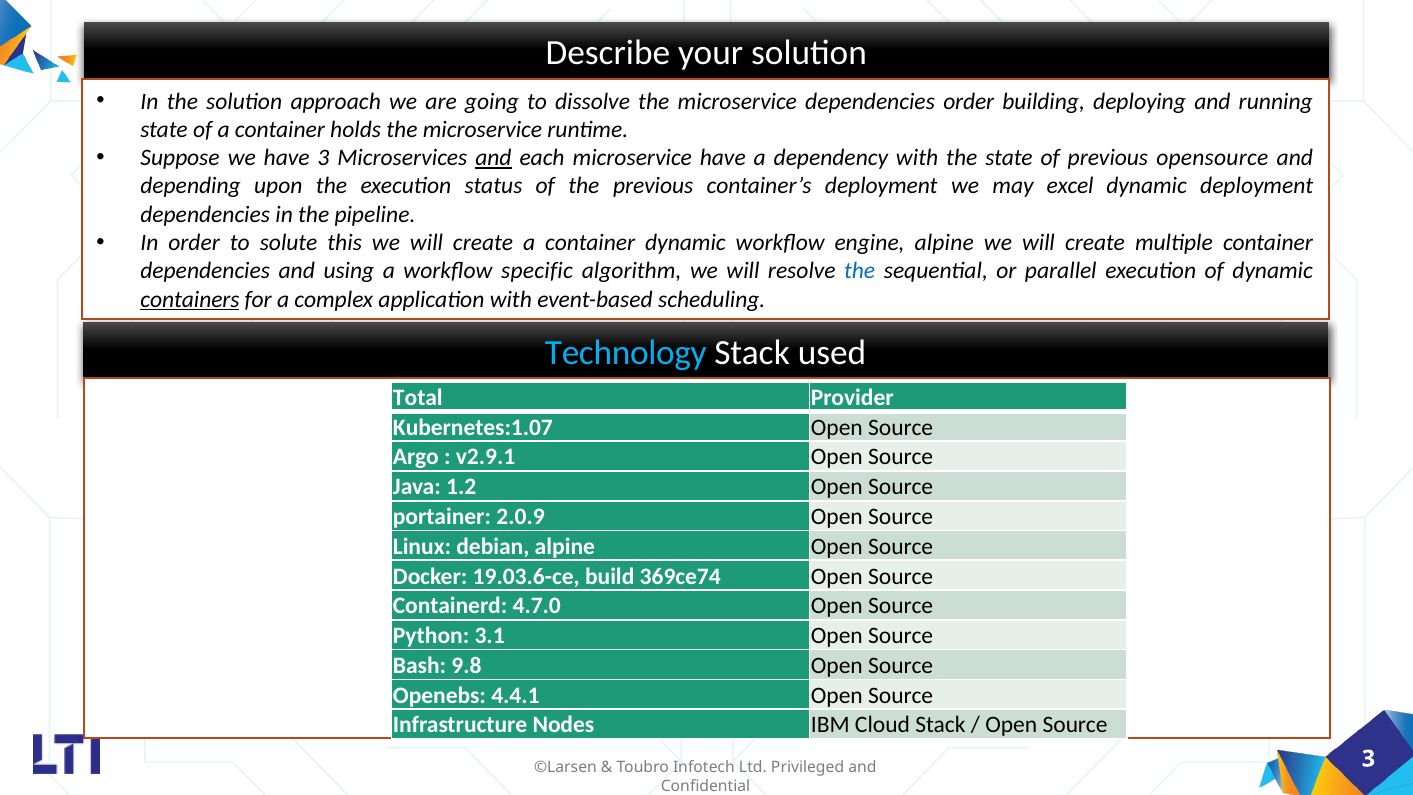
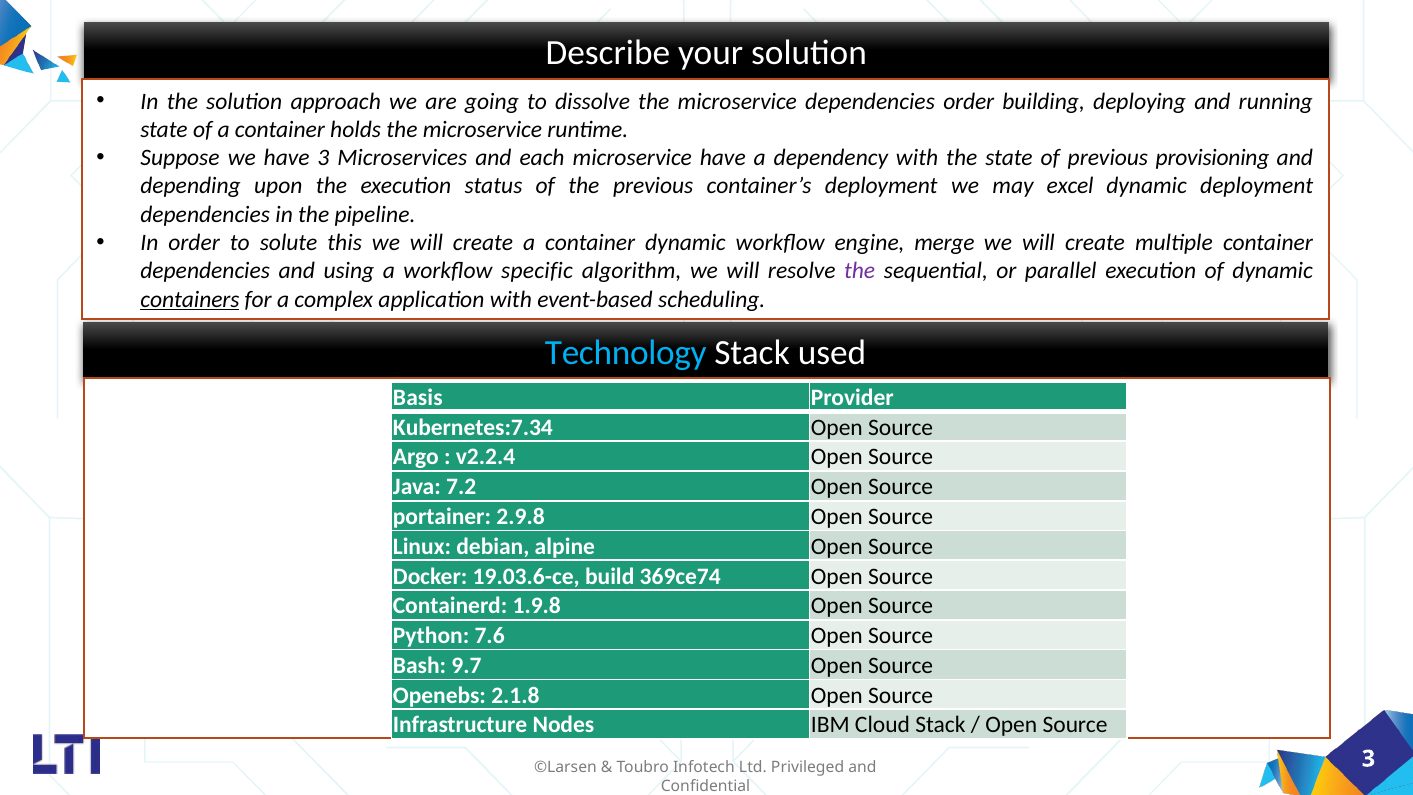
and underline: present -> none (493, 158)
opensource: opensource -> provisioning (1213, 158)
engine alpine: alpine -> merge (944, 243)
the colour: blue -> purple (860, 271)
Total: Total -> Basis (418, 398)
Kubernetes:1.07: Kubernetes:1.07 -> Kubernetes:7.34 (473, 427)
v2.9.1: v2.9.1 -> v2.2.4 (486, 457)
1.2: 1.2 -> 7.2 (461, 487)
2.0.9: 2.0.9 -> 2.9.8 (521, 517)
4.7.0: 4.7.0 -> 1.9.8 (537, 606)
3.1: 3.1 -> 7.6 (490, 636)
9.8: 9.8 -> 9.7 (466, 665)
4.4.1: 4.4.1 -> 2.1.8 (515, 695)
